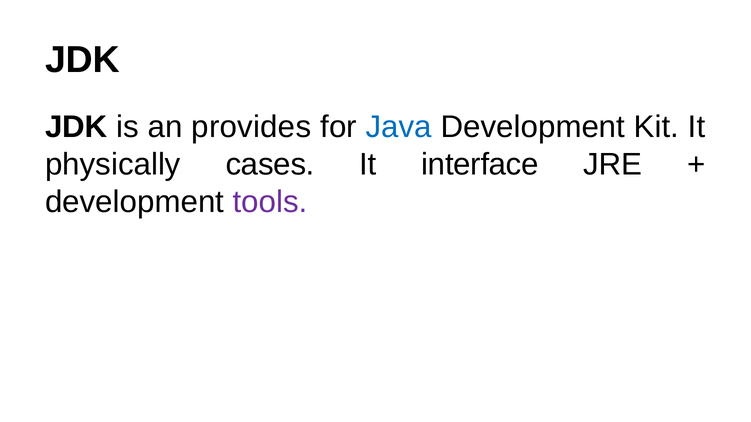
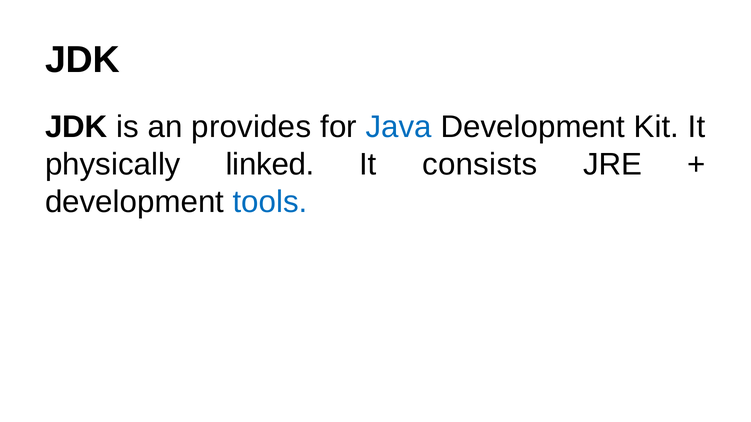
cases: cases -> linked (270, 165)
interface: interface -> consists (480, 165)
tools colour: purple -> blue (270, 202)
